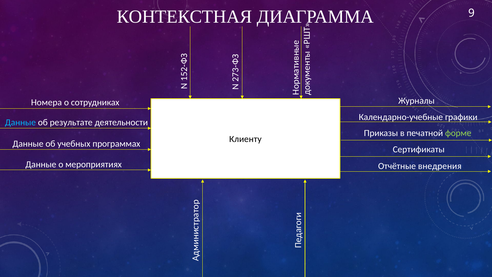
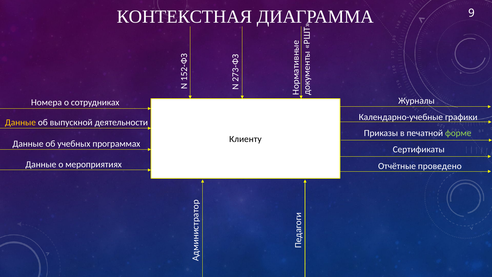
Данные colour: light blue -> yellow (20, 122)
результате: результате -> выпускной (71, 122)
внедрения: внедрения -> проведено (440, 166)
